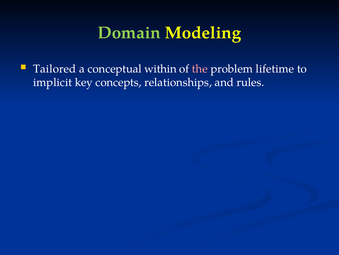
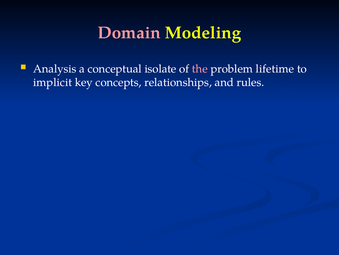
Domain colour: light green -> pink (129, 33)
Tailored: Tailored -> Analysis (55, 69)
within: within -> isolate (160, 69)
